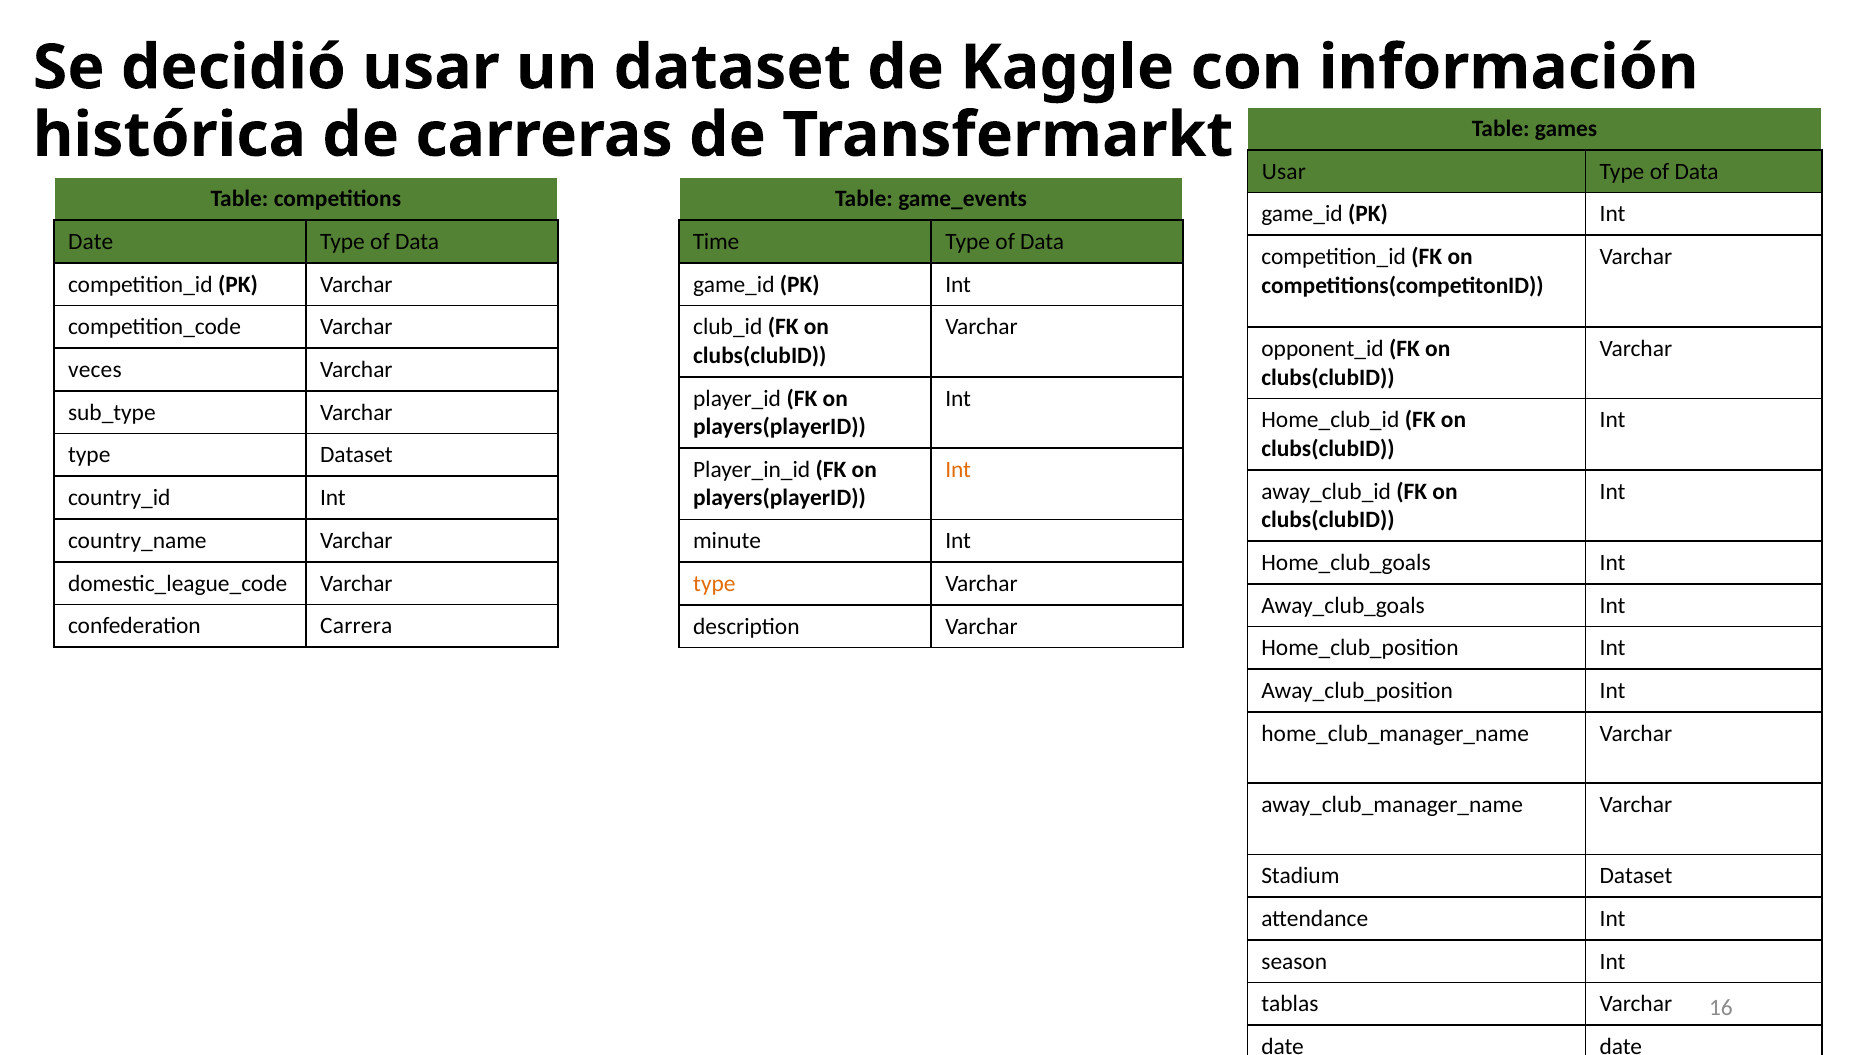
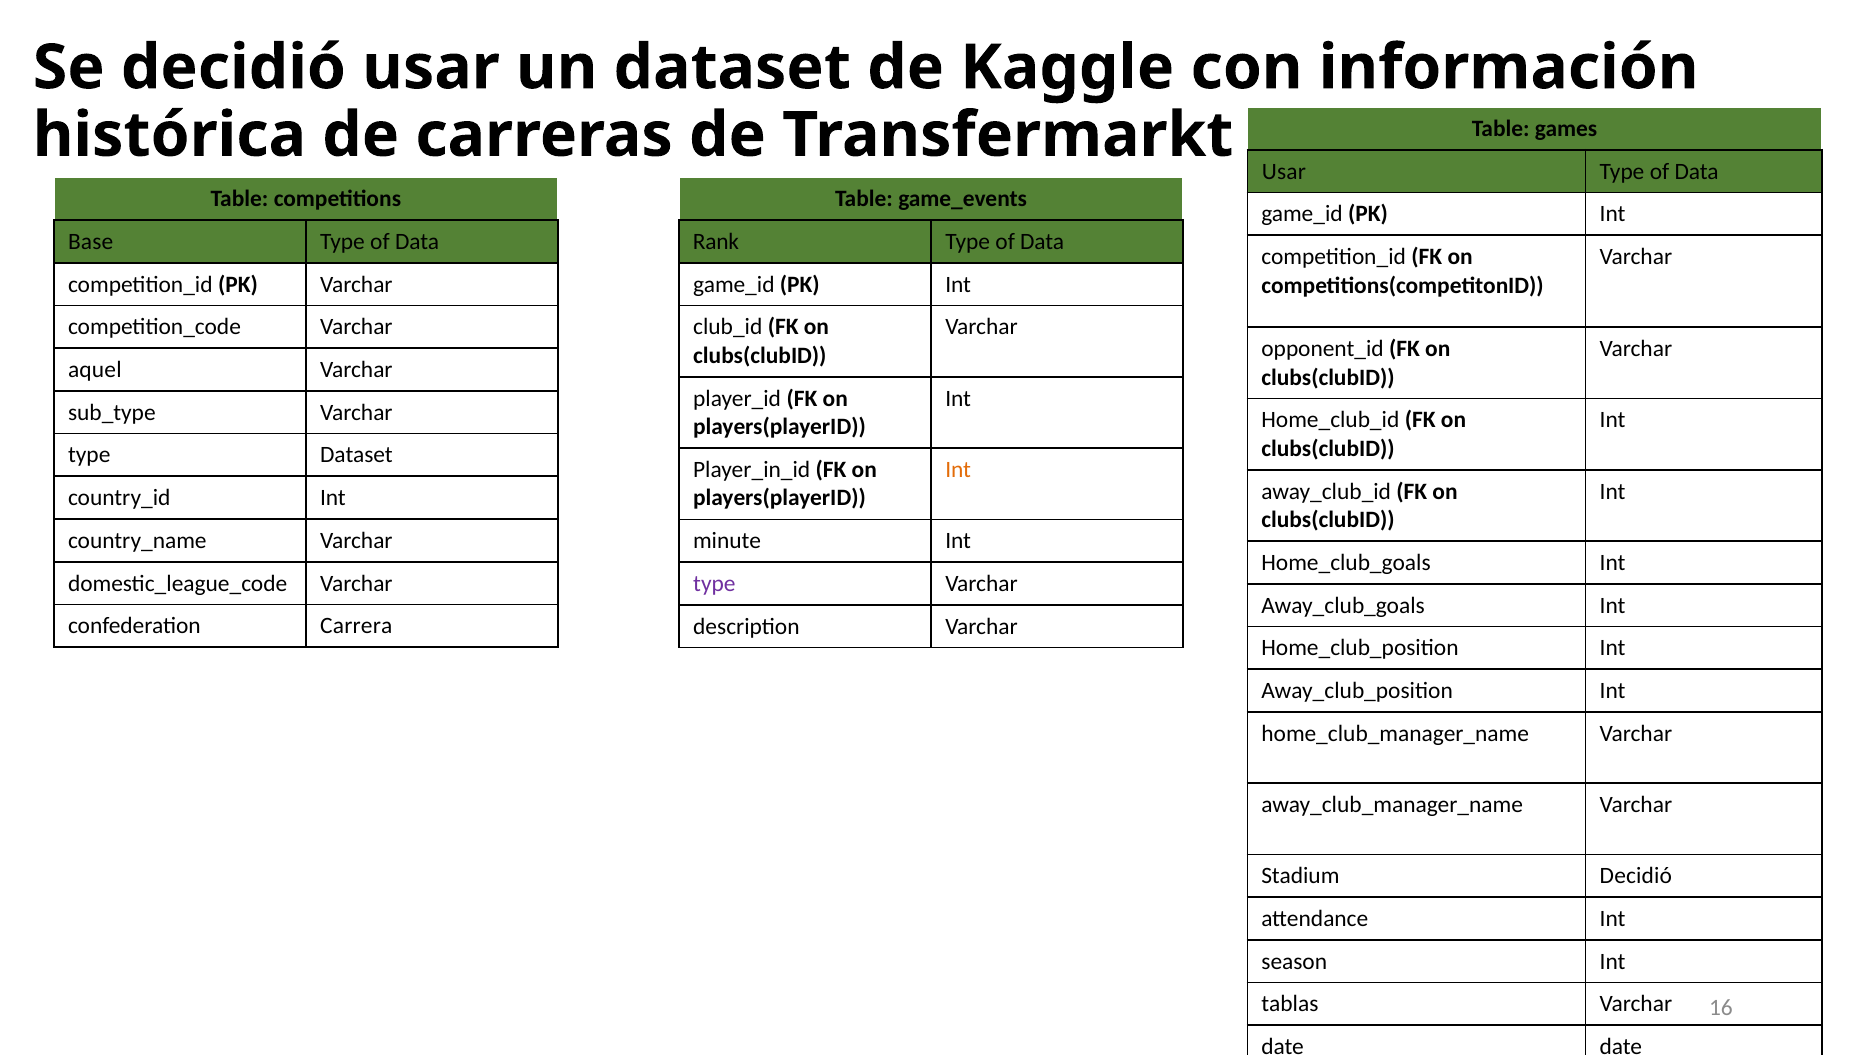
Date: Date -> Base (91, 242)
Time: Time -> Rank (716, 242)
veces: veces -> aquel (95, 370)
type colour: orange -> purple (714, 584)
Stadium Dataset: Dataset -> Decidió (1636, 876)
